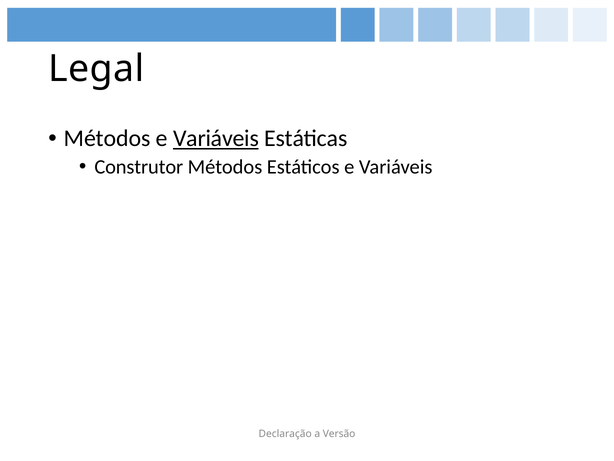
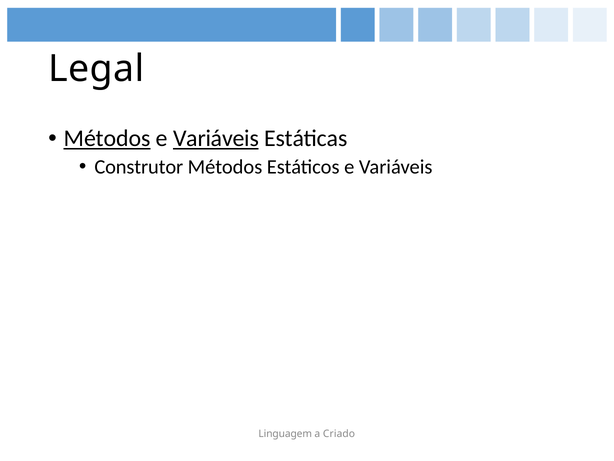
Métodos underline: none -> present (107, 138)
Declaração: Declaração -> Linguagem (285, 434)
Versão: Versão -> Criado (339, 434)
